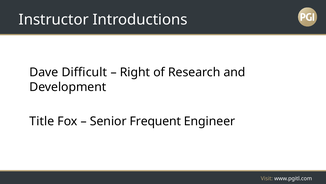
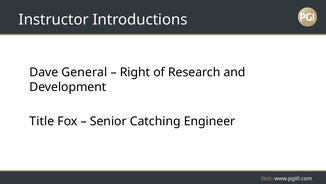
Difficult: Difficult -> General (84, 72)
Frequent: Frequent -> Catching (155, 121)
